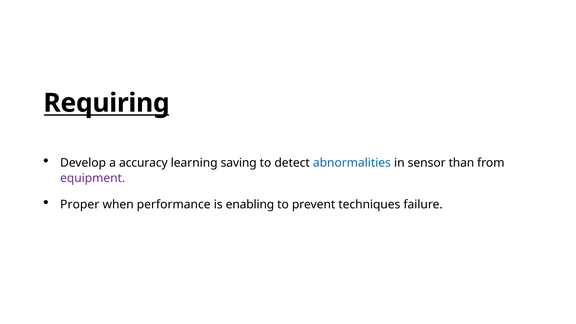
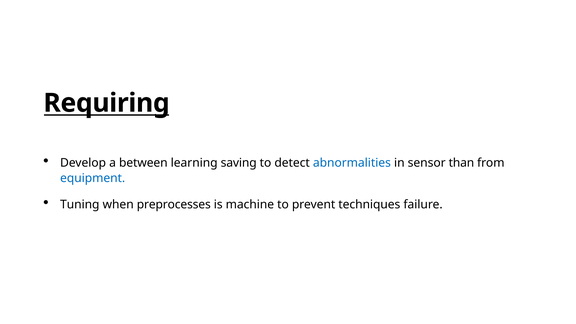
accuracy: accuracy -> between (143, 163)
equipment colour: purple -> blue (93, 178)
Proper: Proper -> Tuning (80, 205)
performance: performance -> preprocesses (174, 205)
enabling: enabling -> machine (250, 205)
